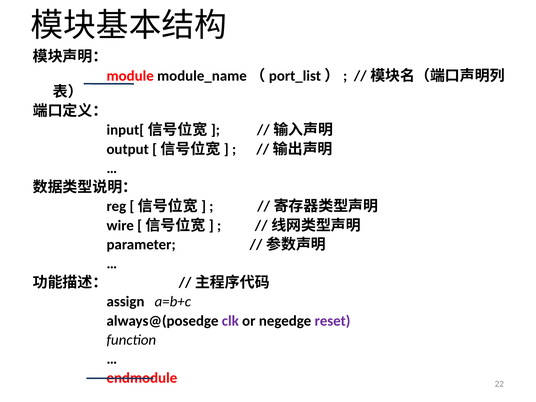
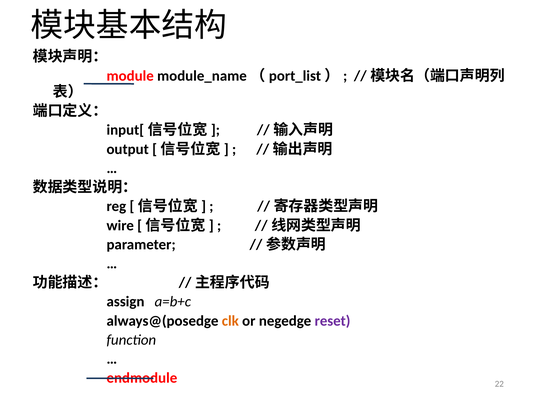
clk colour: purple -> orange (230, 321)
